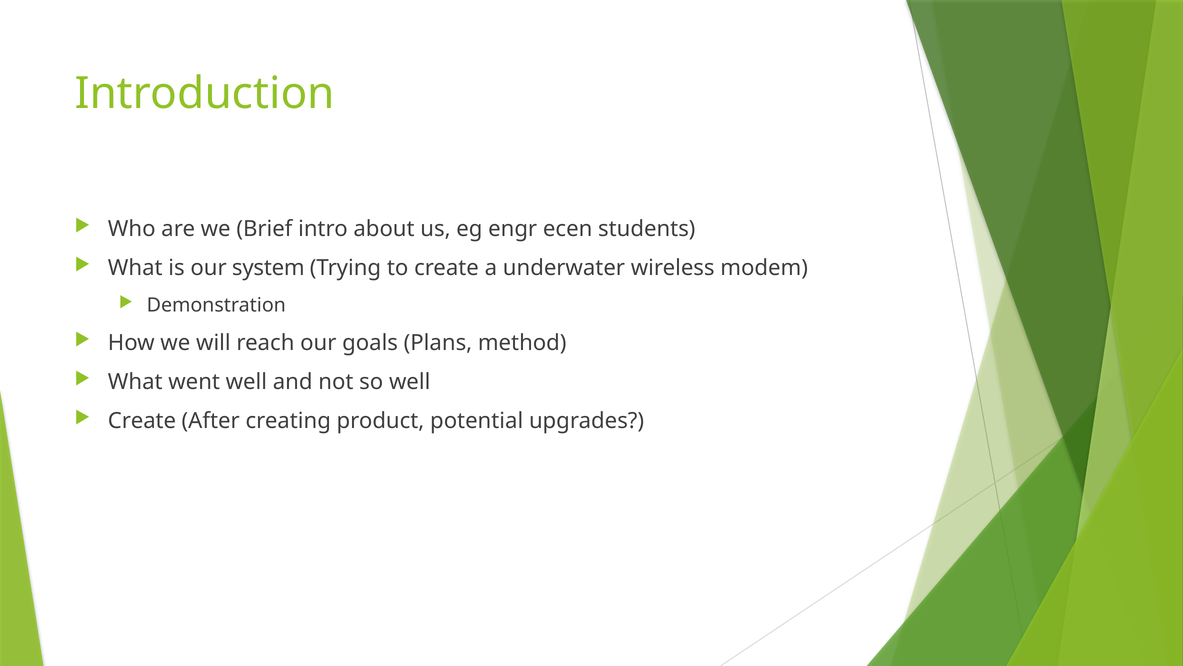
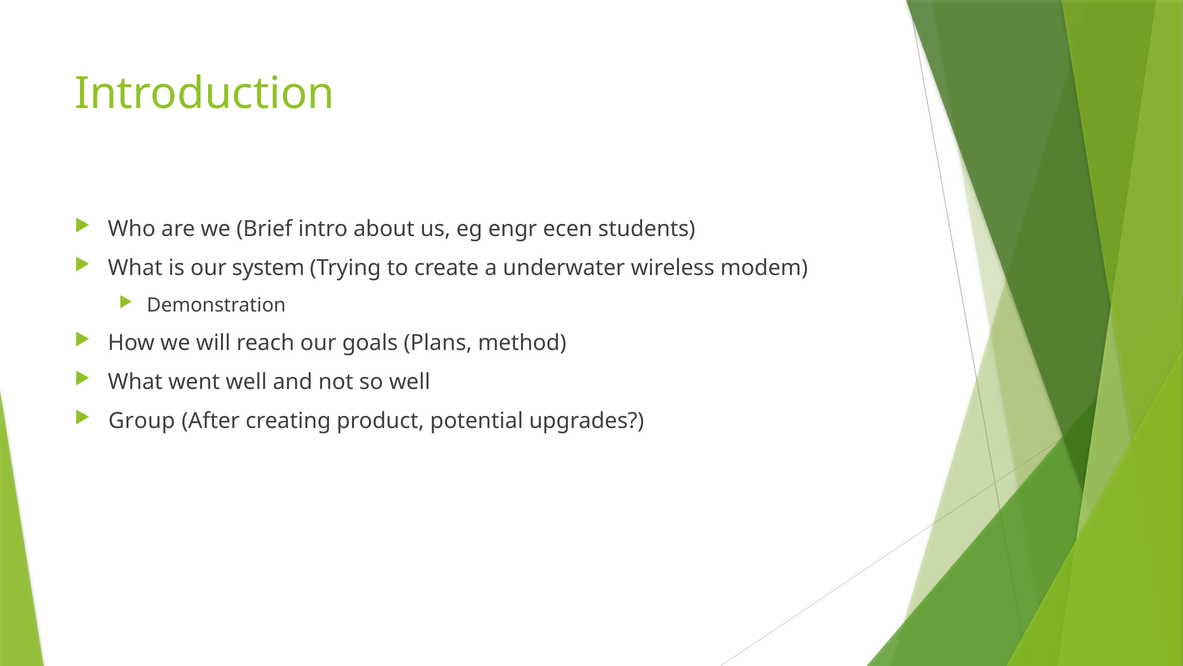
Create: Create -> Group (142, 421)
